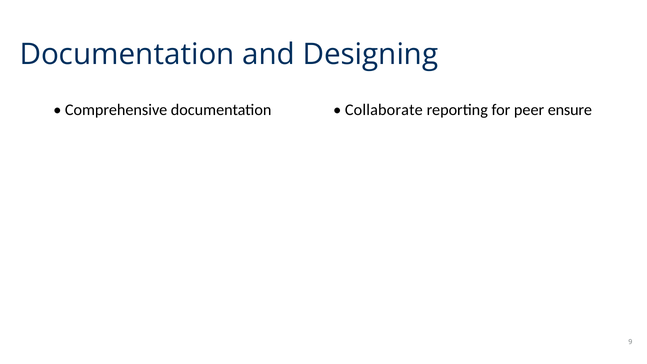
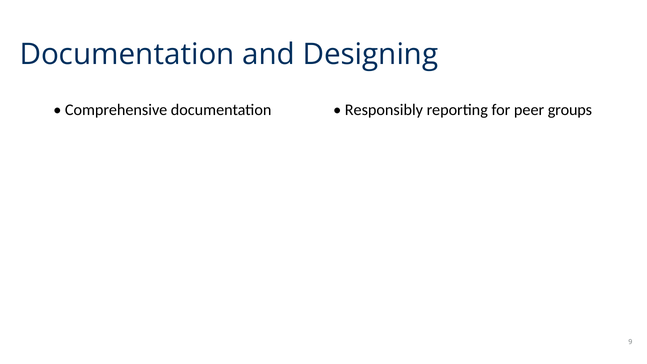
Collaborate: Collaborate -> Responsibly (384, 110)
ensure: ensure -> groups (570, 110)
